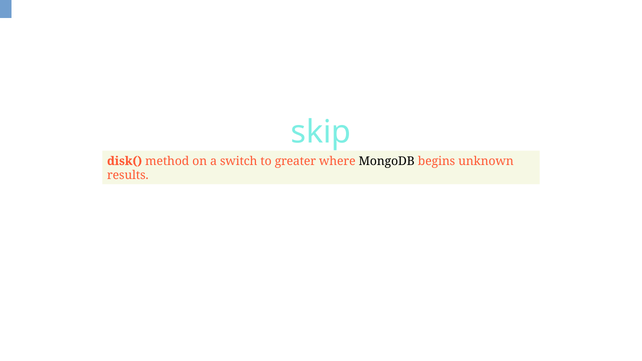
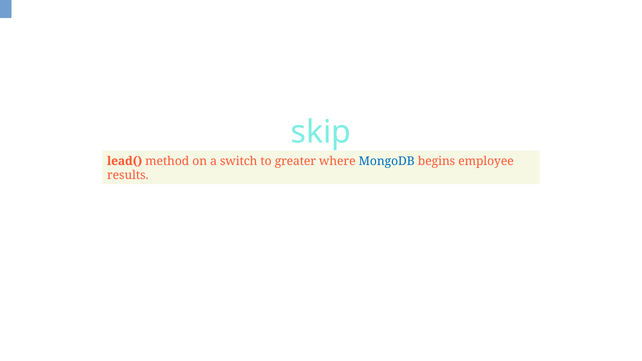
disk(: disk( -> lead( (125, 161)
MongoDB colour: black -> blue (387, 161)
unknown: unknown -> employee (486, 161)
